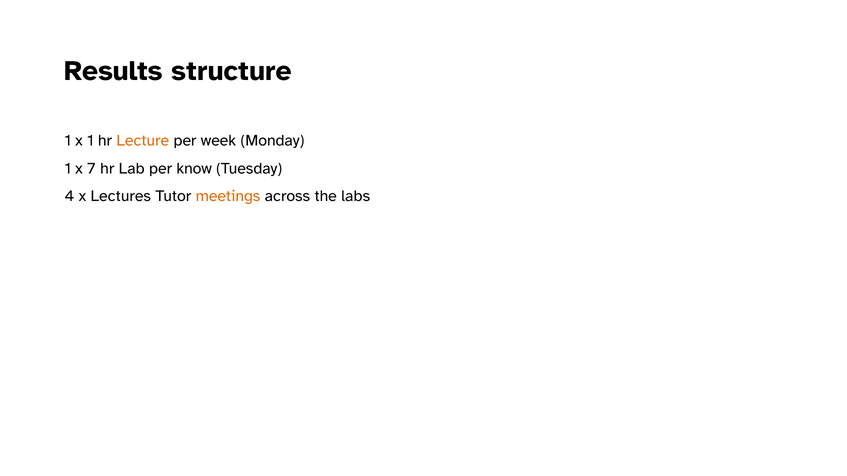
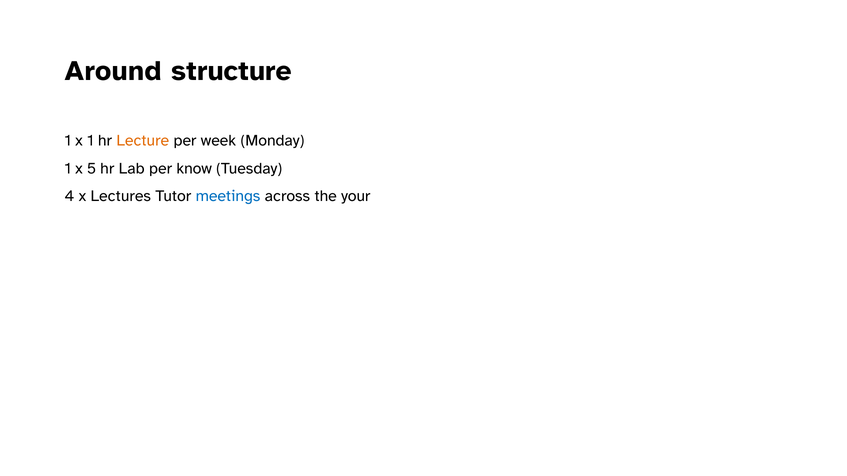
Results: Results -> Around (113, 71)
7: 7 -> 5 (92, 169)
meetings colour: orange -> blue (228, 196)
labs: labs -> your (356, 196)
